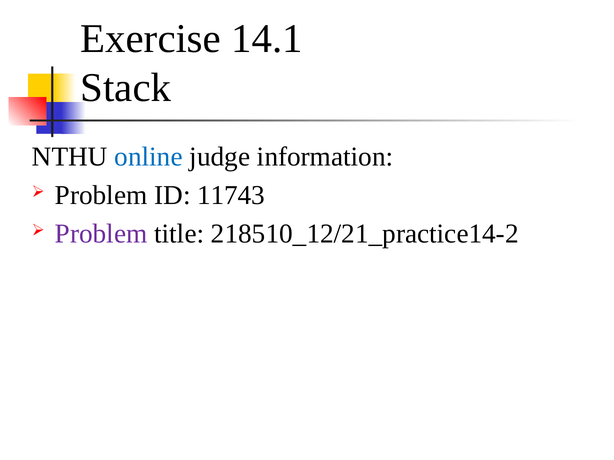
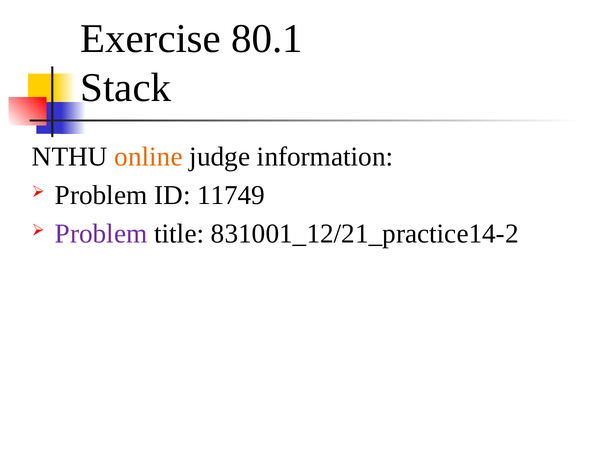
14.1: 14.1 -> 80.1 (267, 39)
online colour: blue -> orange (149, 157)
11743: 11743 -> 11749 (231, 196)
218510_12/21_practice14-2: 218510_12/21_practice14-2 -> 831001_12/21_practice14-2 (365, 234)
